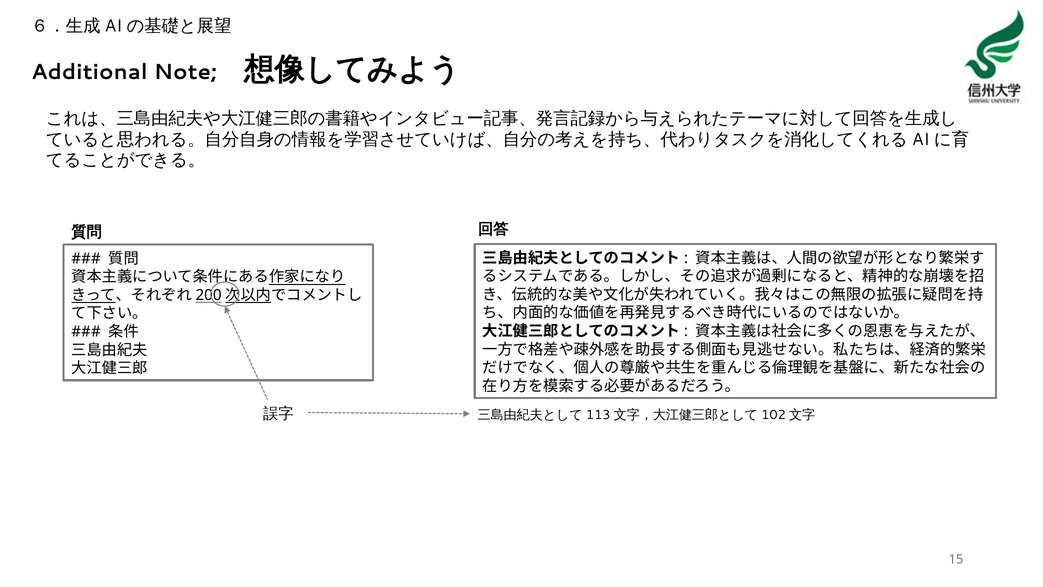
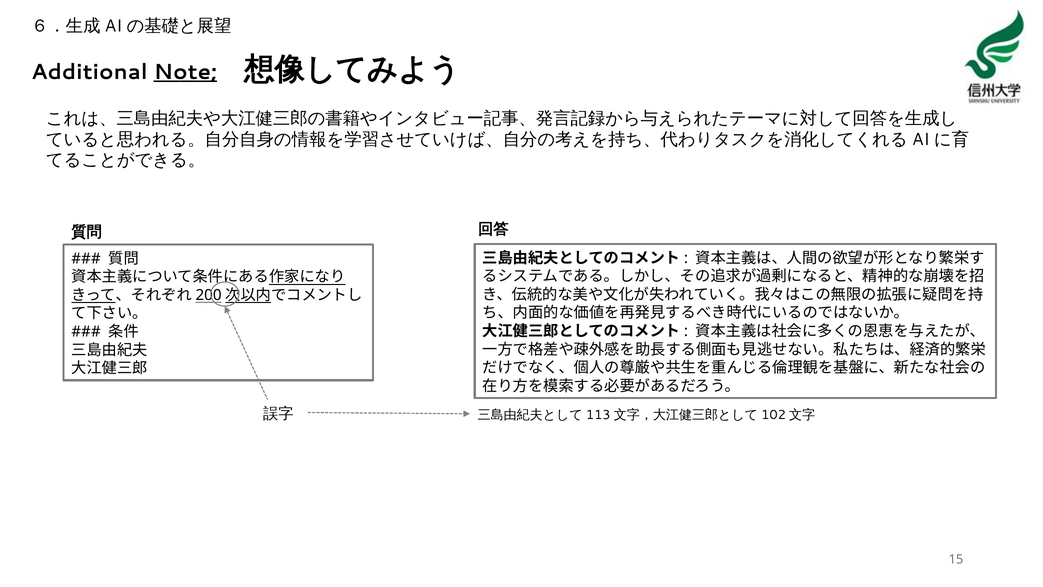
Note underline: none -> present (185, 72)
